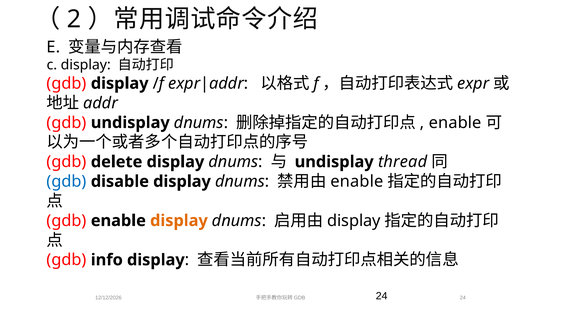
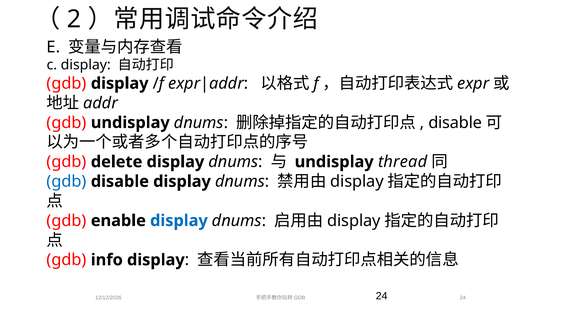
enable: enable -> disable (455, 123)
enable: enable -> display (357, 182)
display colour: orange -> blue (179, 221)
